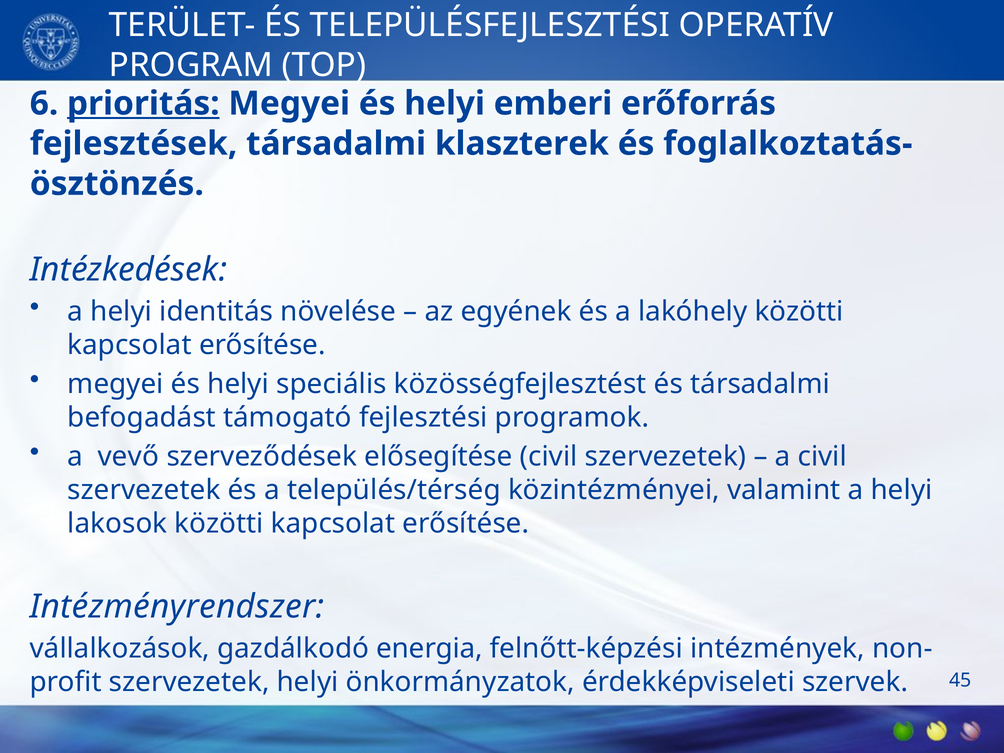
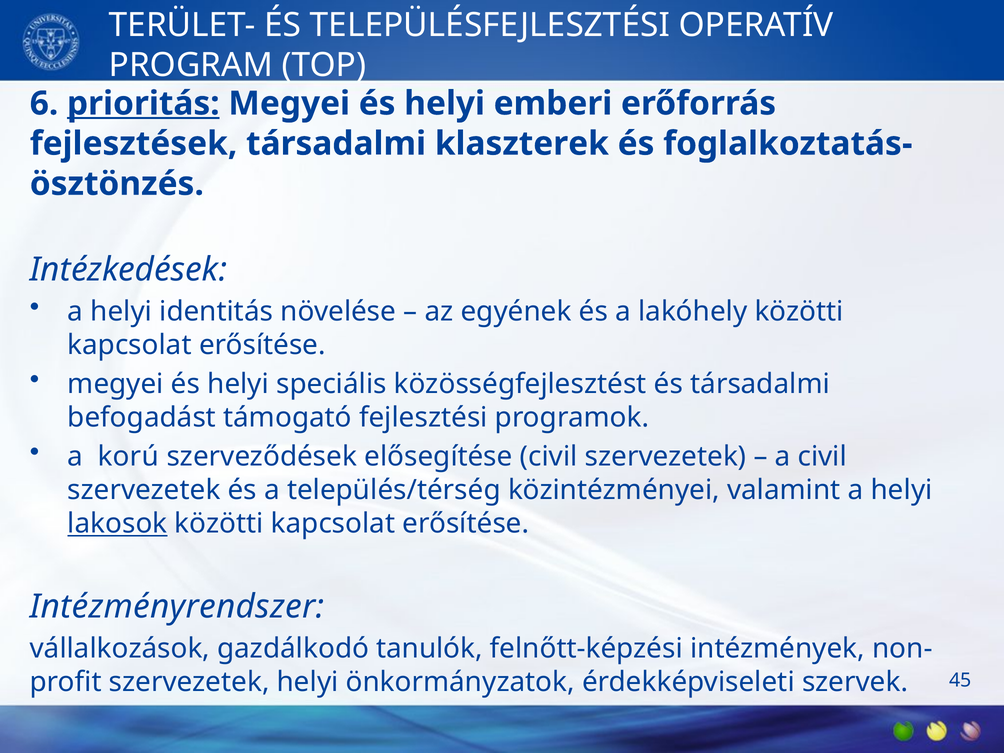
vevő: vevő -> korú (128, 457)
lakosok underline: none -> present (117, 524)
energia: energia -> tanulók (430, 649)
